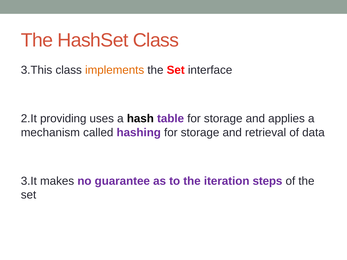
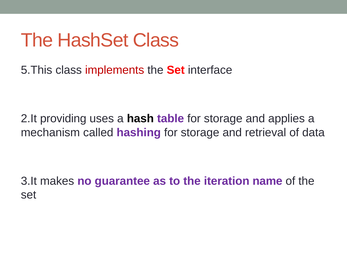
3.This: 3.This -> 5.This (37, 70)
implements colour: orange -> red (115, 70)
steps: steps -> name (267, 181)
